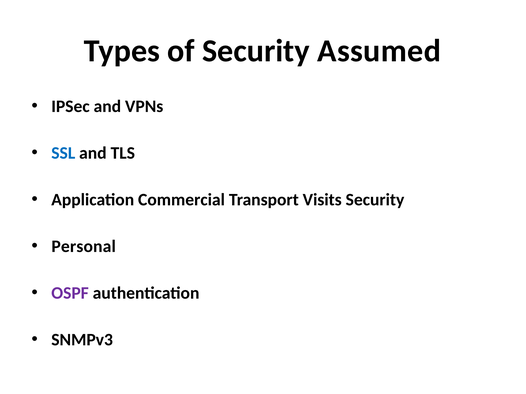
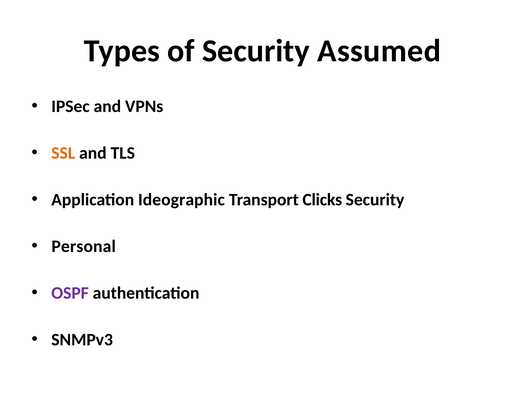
SSL colour: blue -> orange (63, 153)
Commercial: Commercial -> Ideographic (181, 200)
Visits: Visits -> Clicks (322, 200)
